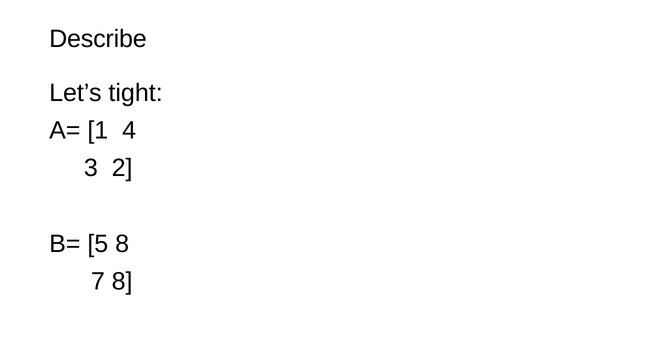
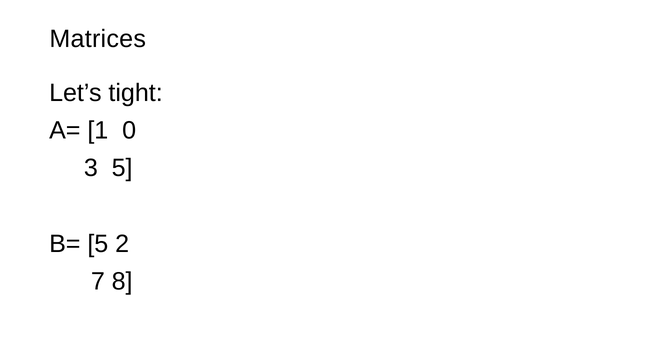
Describe: Describe -> Matrices (98, 39)
4: 4 -> 0 (129, 130)
3 2: 2 -> 5 (122, 168)
5 8: 8 -> 2 (122, 244)
